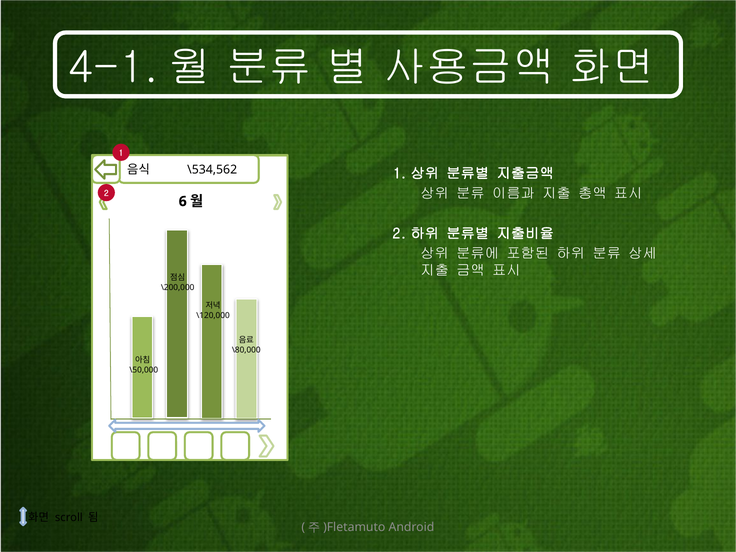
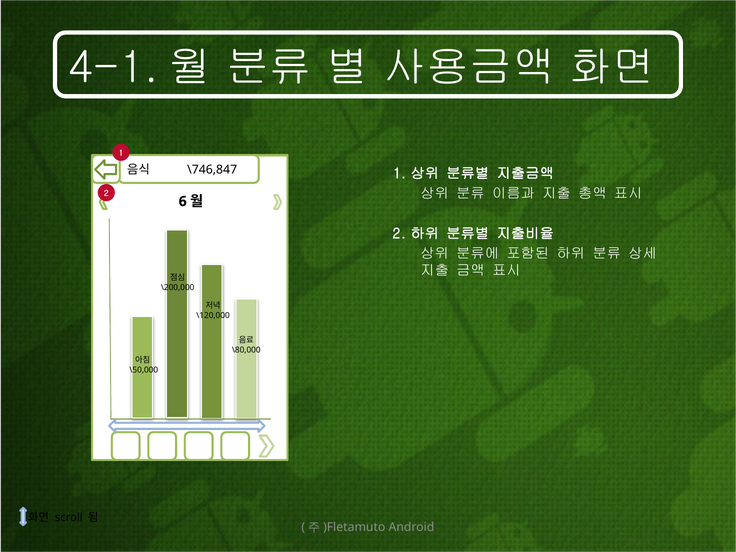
\534,562: \534,562 -> \746,847 (212, 170)
